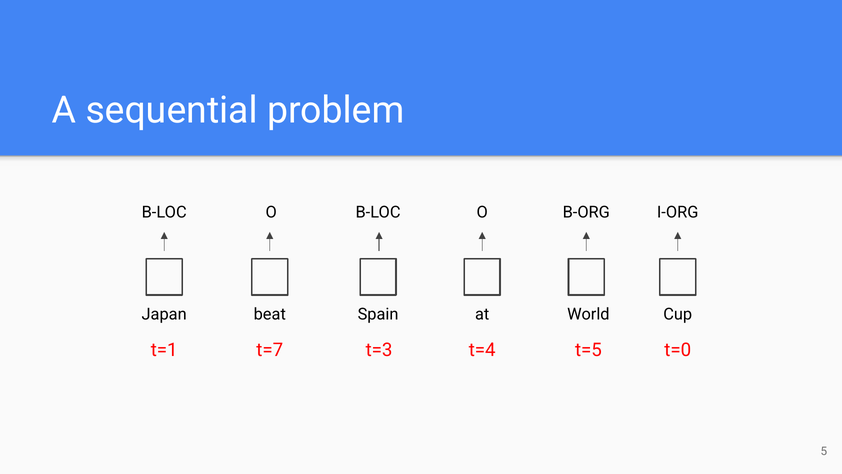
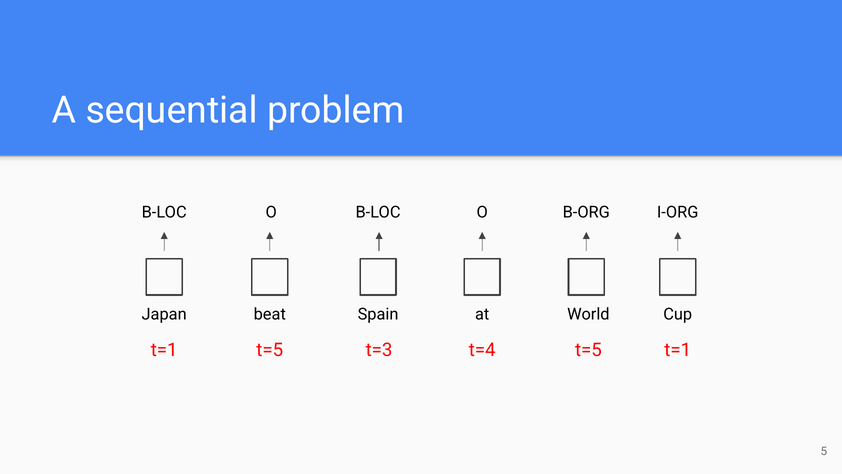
t=7: t=7 -> t=5 (270, 350)
t=0: t=0 -> t=1 (678, 350)
